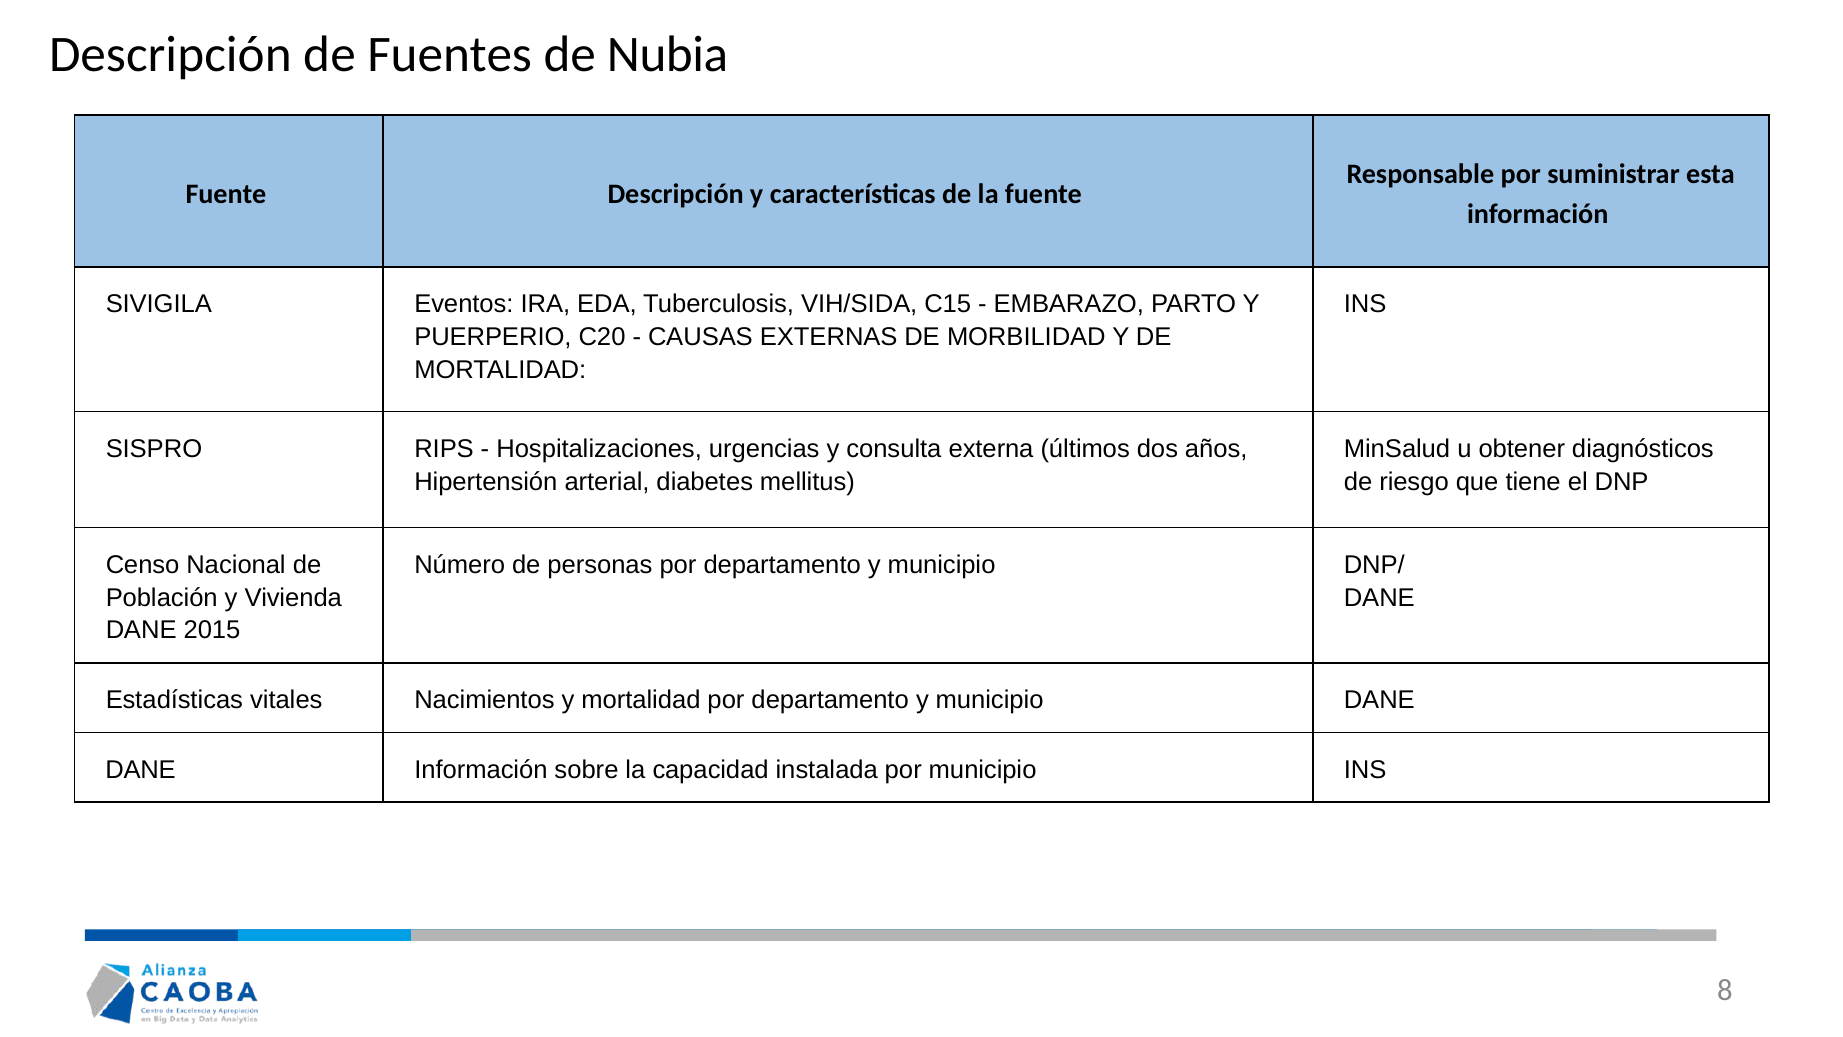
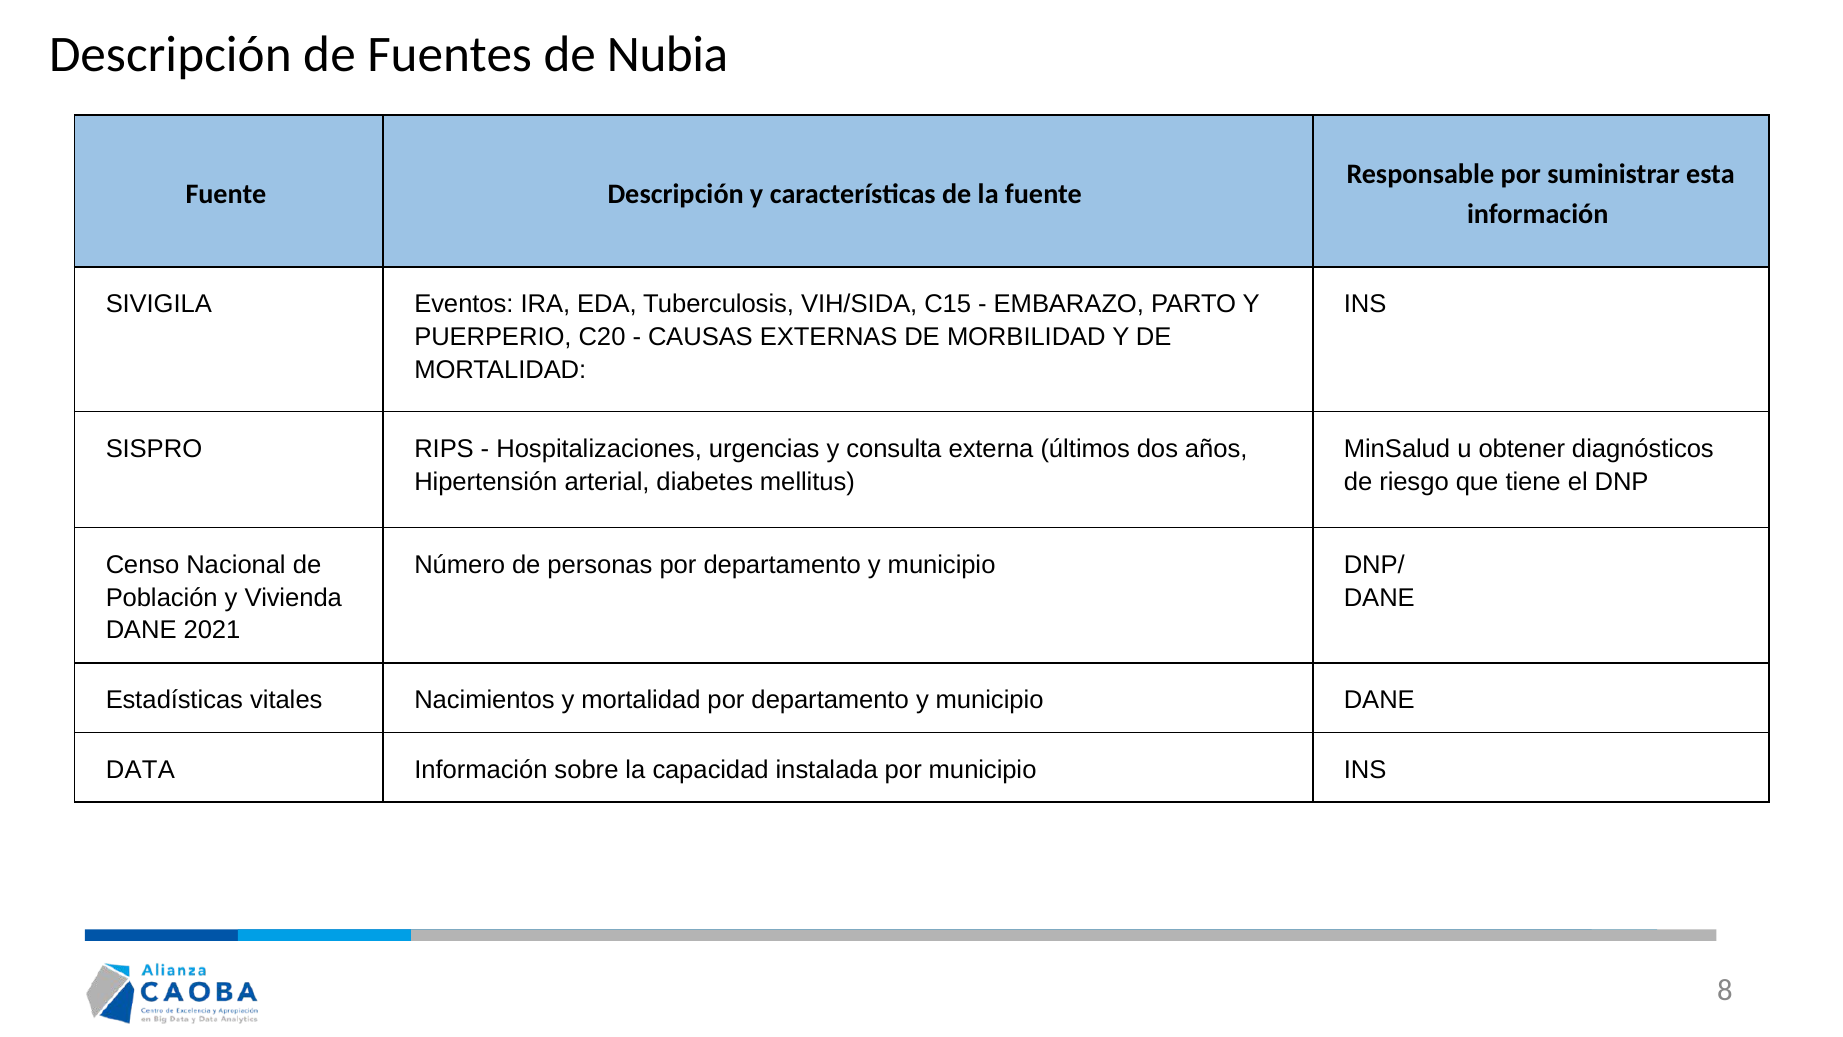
2015: 2015 -> 2021 (212, 630)
DANE: DANE -> DATA (140, 770)
